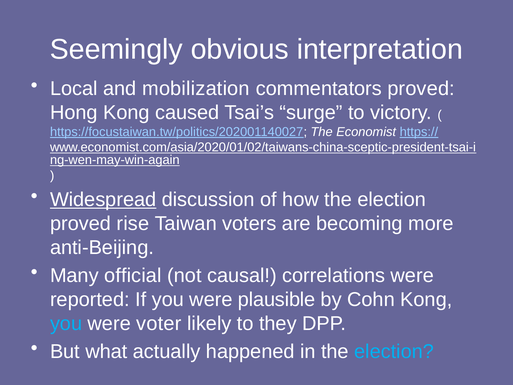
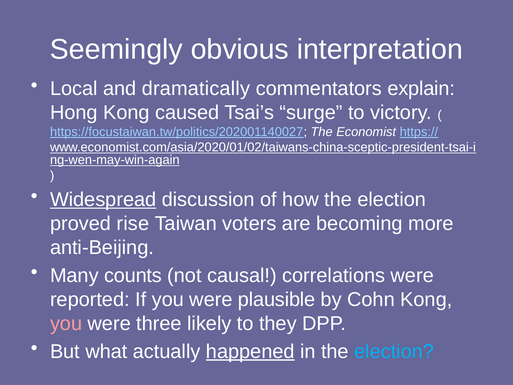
mobilization: mobilization -> dramatically (196, 89)
commentators proved: proved -> explain (421, 89)
official: official -> counts (133, 275)
you colour: light blue -> pink (66, 323)
voter: voter -> three (159, 323)
happened underline: none -> present (250, 351)
